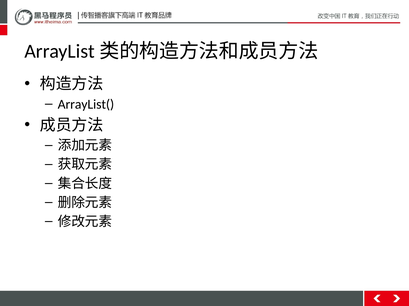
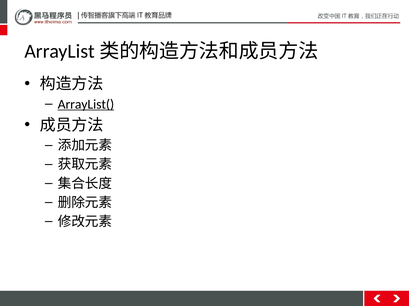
ArrayList( underline: none -> present (86, 104)
